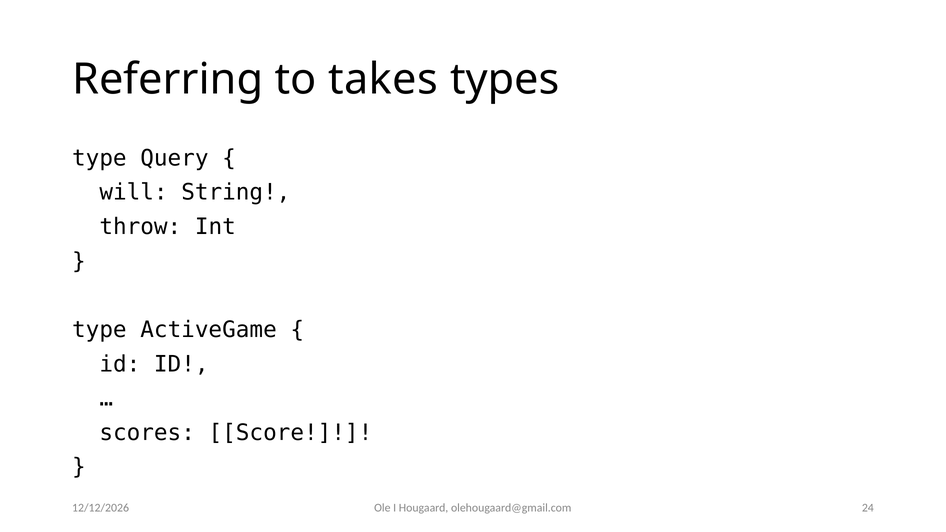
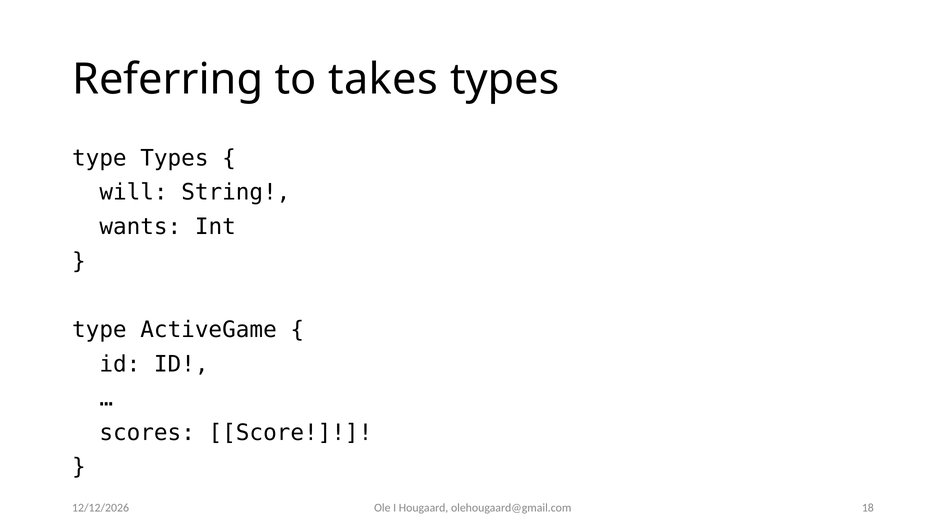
type Query: Query -> Types (174, 158)
throw: throw -> wants (140, 227)
24: 24 -> 18 (868, 508)
